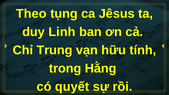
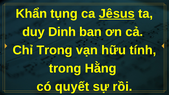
Theo: Theo -> Khẩn (31, 14)
Jêsus underline: none -> present (117, 14)
Linh: Linh -> Dinh (62, 32)
Chỉ Trung: Trung -> Trong (54, 50)
